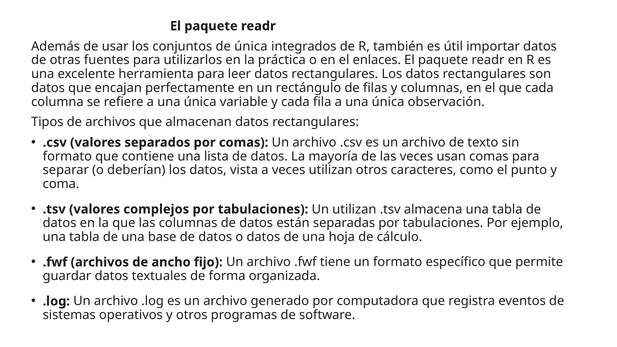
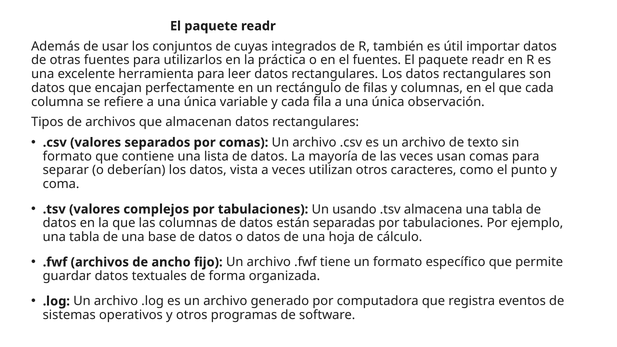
de única: única -> cuyas (251, 46)
el enlaces: enlaces -> fuentes (377, 60)
Un utilizan: utilizan -> usando (354, 209)
